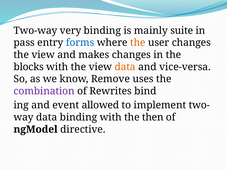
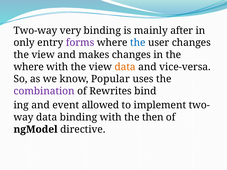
suite: suite -> after (182, 31)
pass: pass -> only (24, 43)
forms colour: blue -> purple (80, 43)
the colour: orange -> blue (138, 43)
blocks: blocks -> where (29, 67)
Remove: Remove -> Popular (110, 79)
